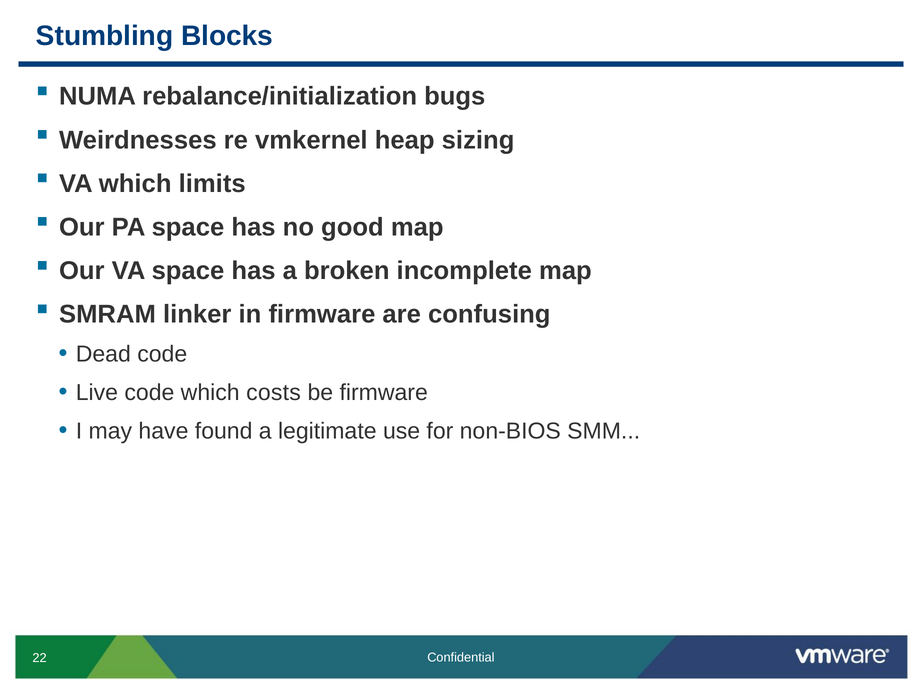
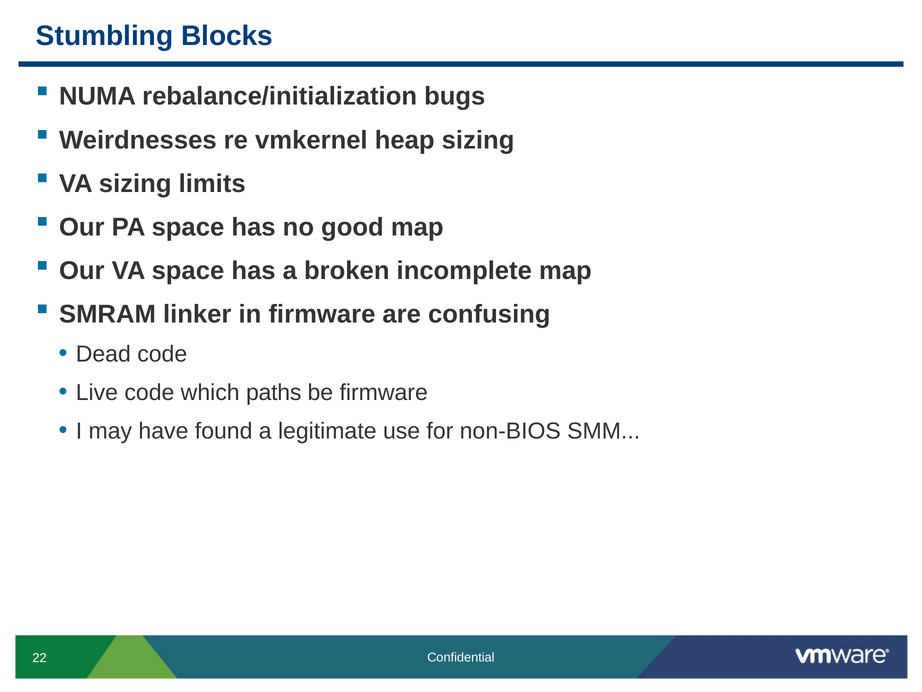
VA which: which -> sizing (135, 184)
costs: costs -> paths (274, 392)
